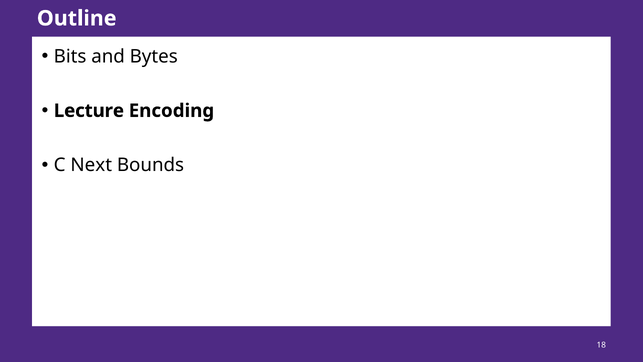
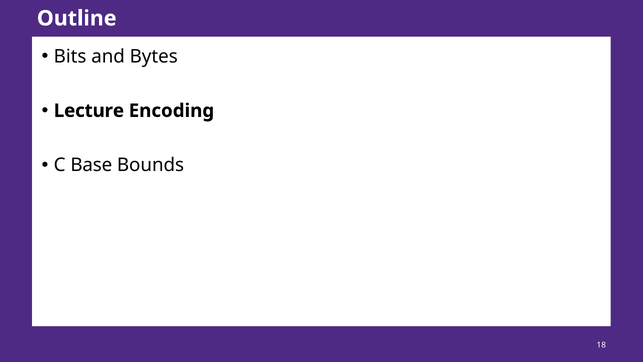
Next: Next -> Base (91, 165)
